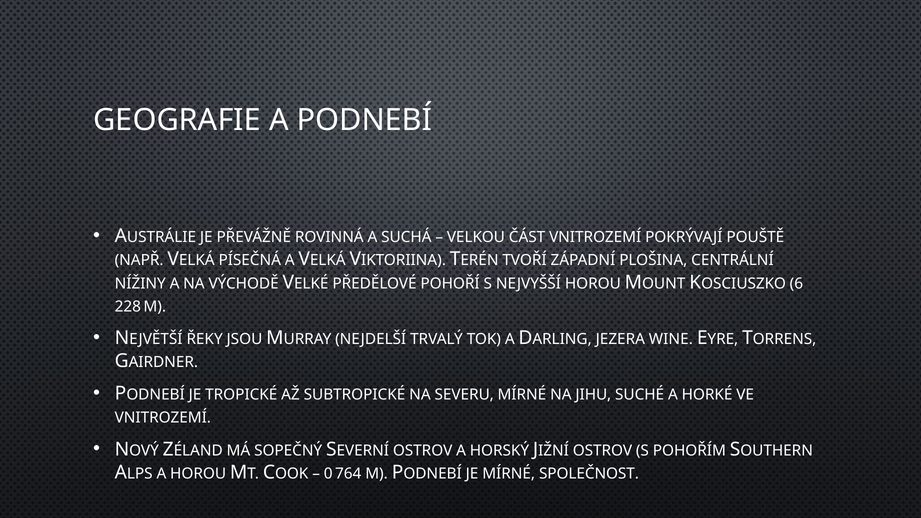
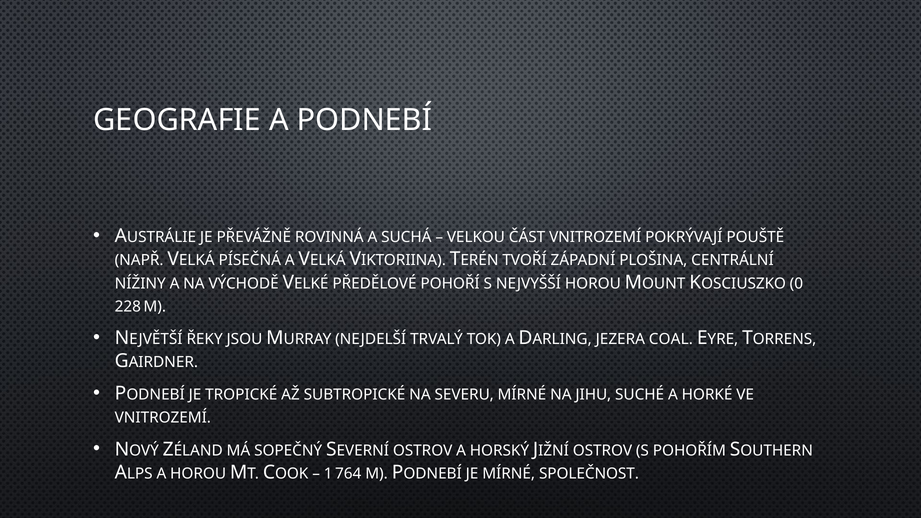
6: 6 -> 0 (796, 283)
WINE: WINE -> COAL (671, 339)
0: 0 -> 1 (328, 474)
